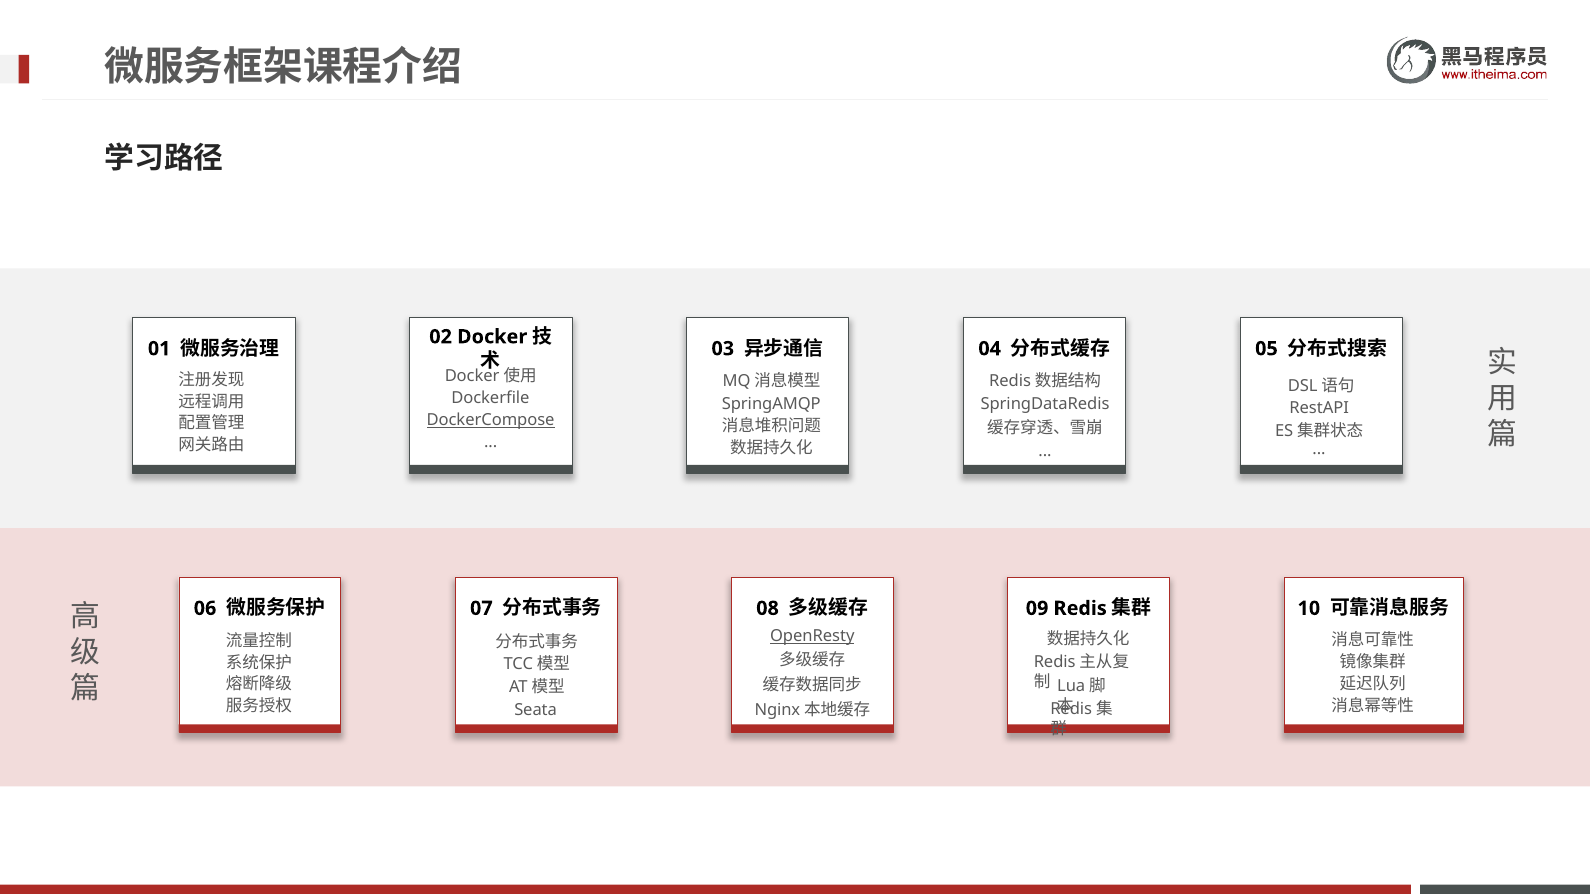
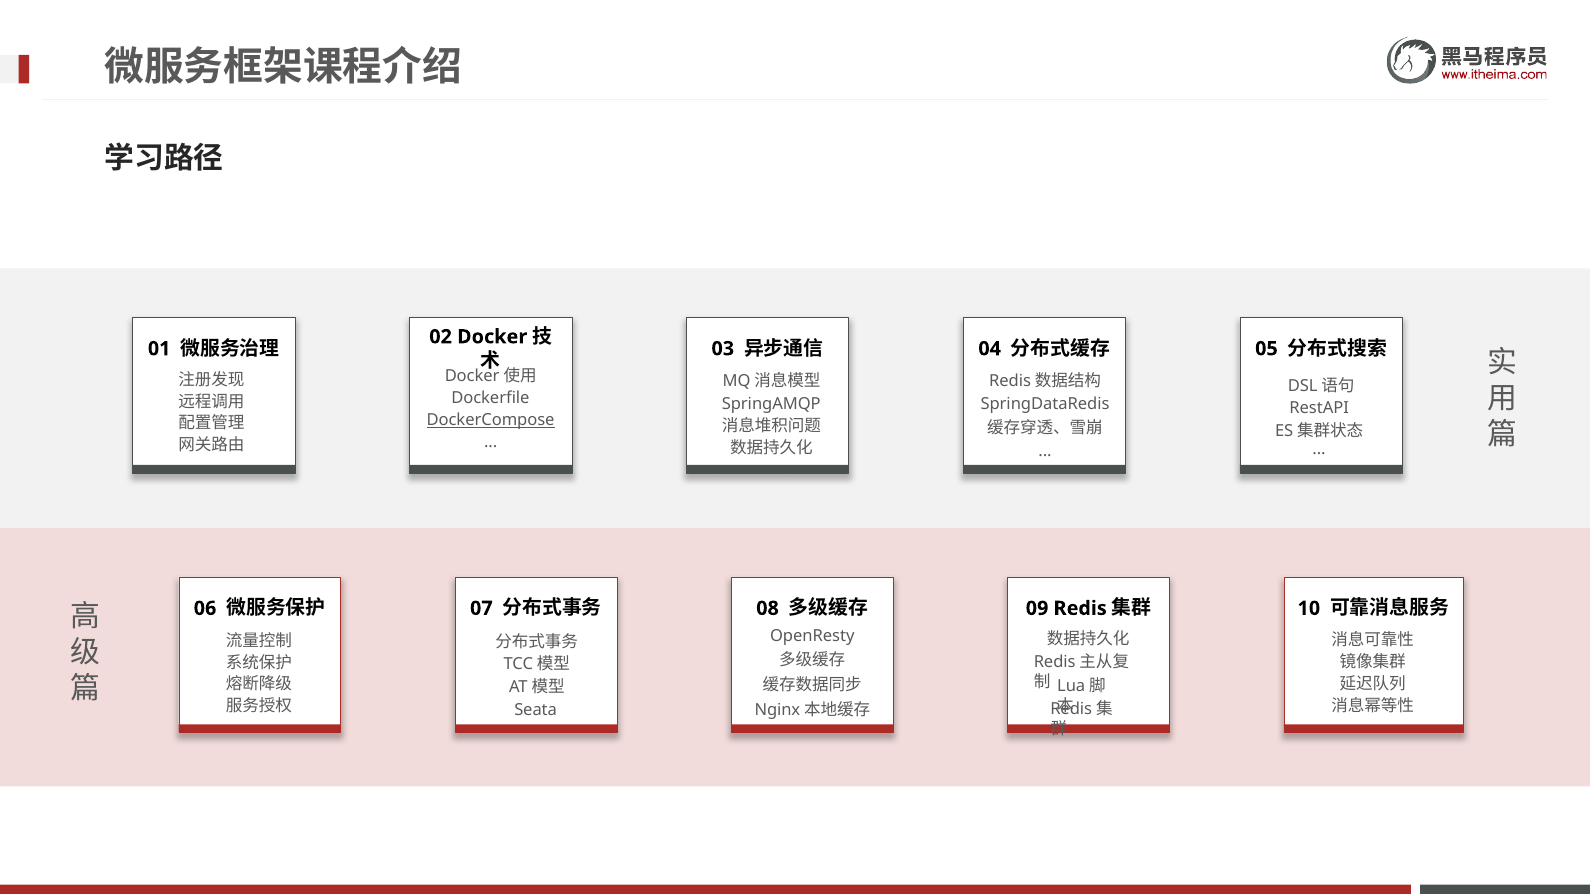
OpenResty underline: present -> none (812, 636)
